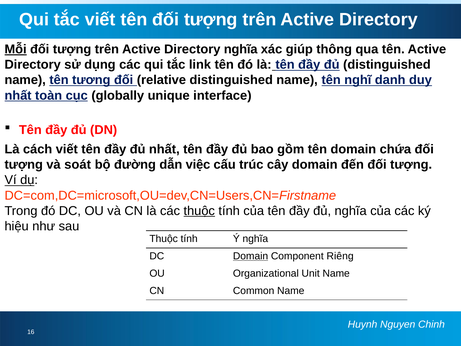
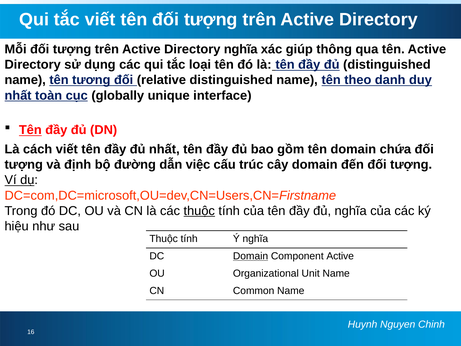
Mỗi underline: present -> none (16, 49)
link: link -> loại (200, 65)
nghĩ: nghĩ -> theo (358, 80)
Tên underline: none -> present (30, 130)
soát: soát -> định (78, 165)
Component Riêng: Riêng -> Active (340, 256)
